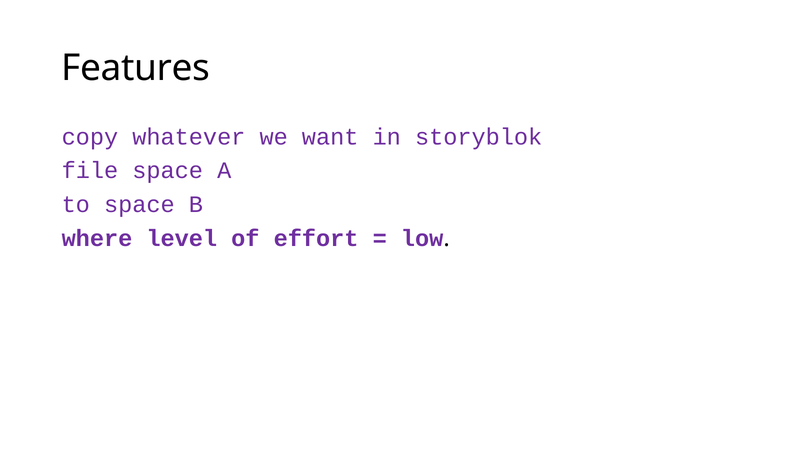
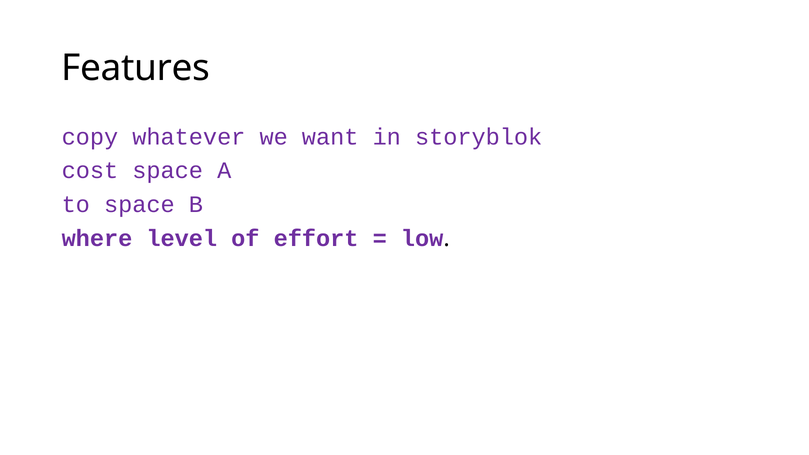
file: file -> cost (90, 171)
